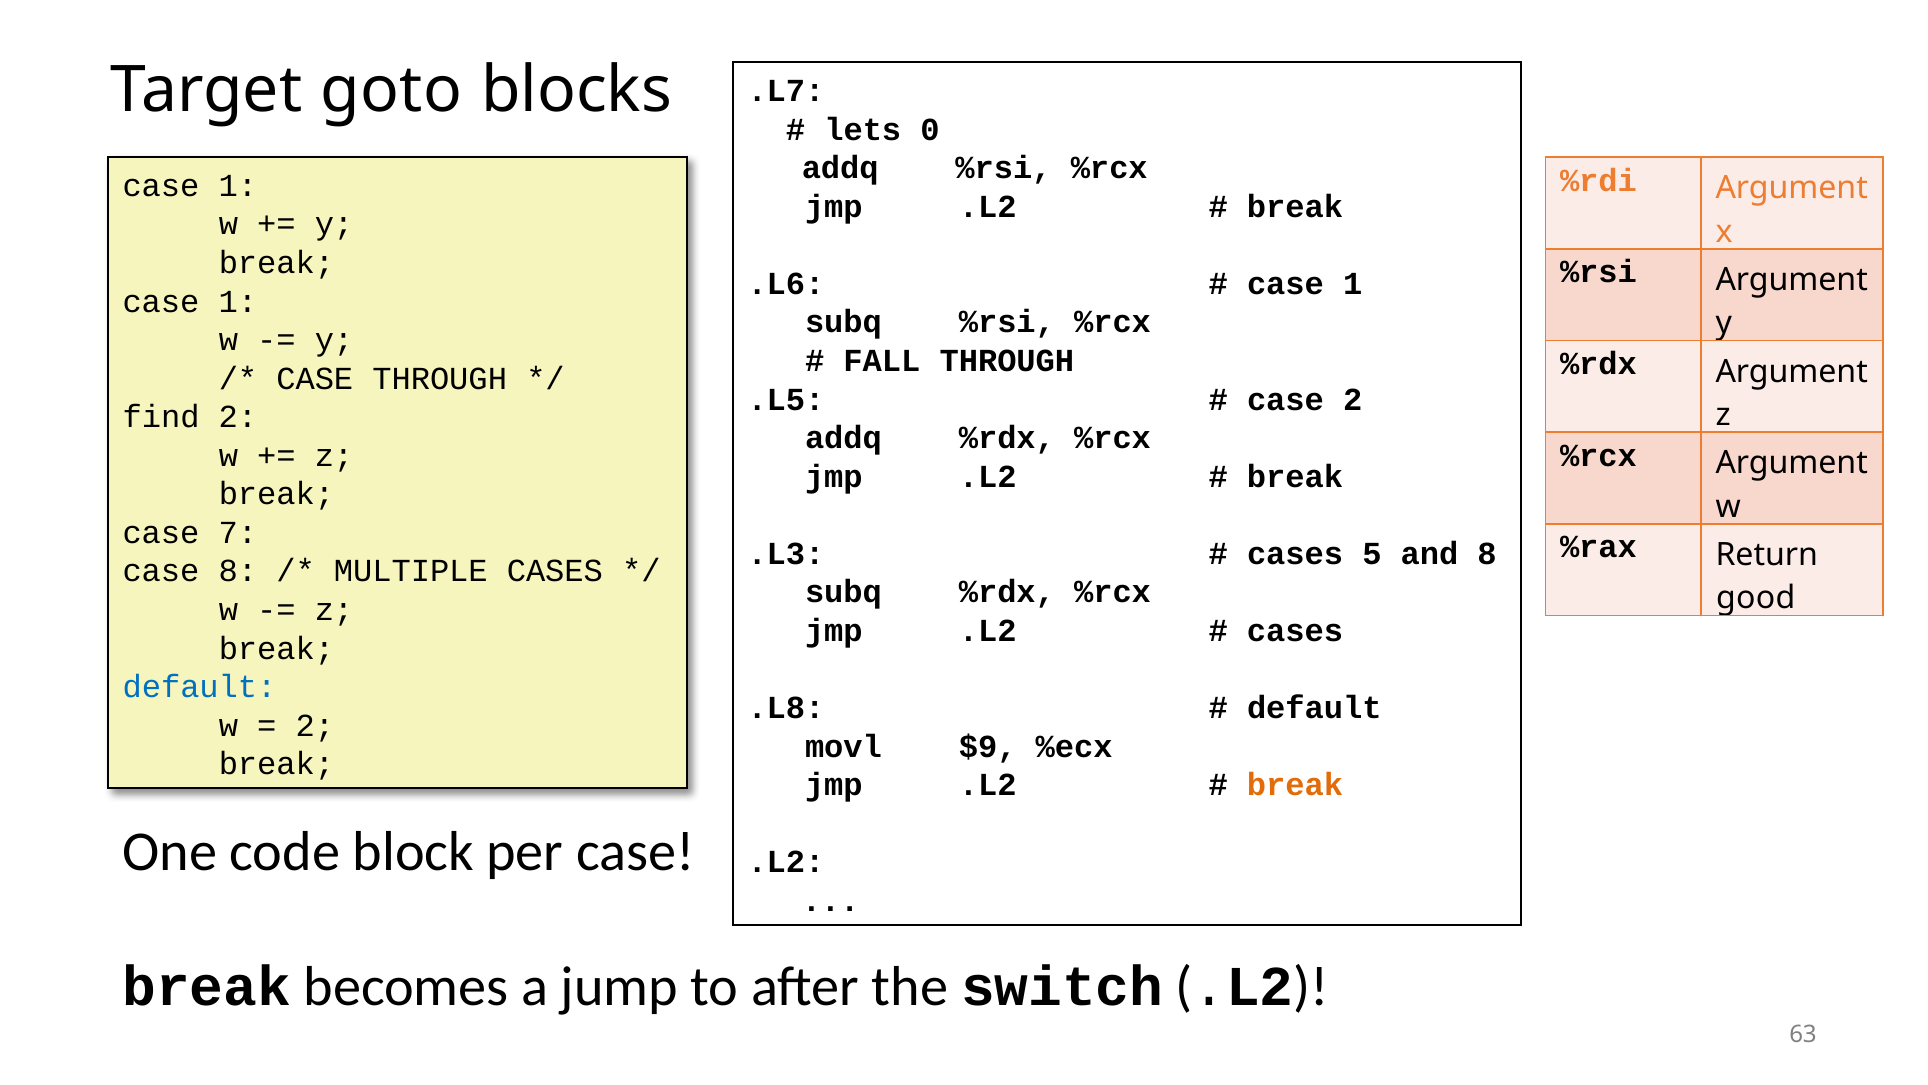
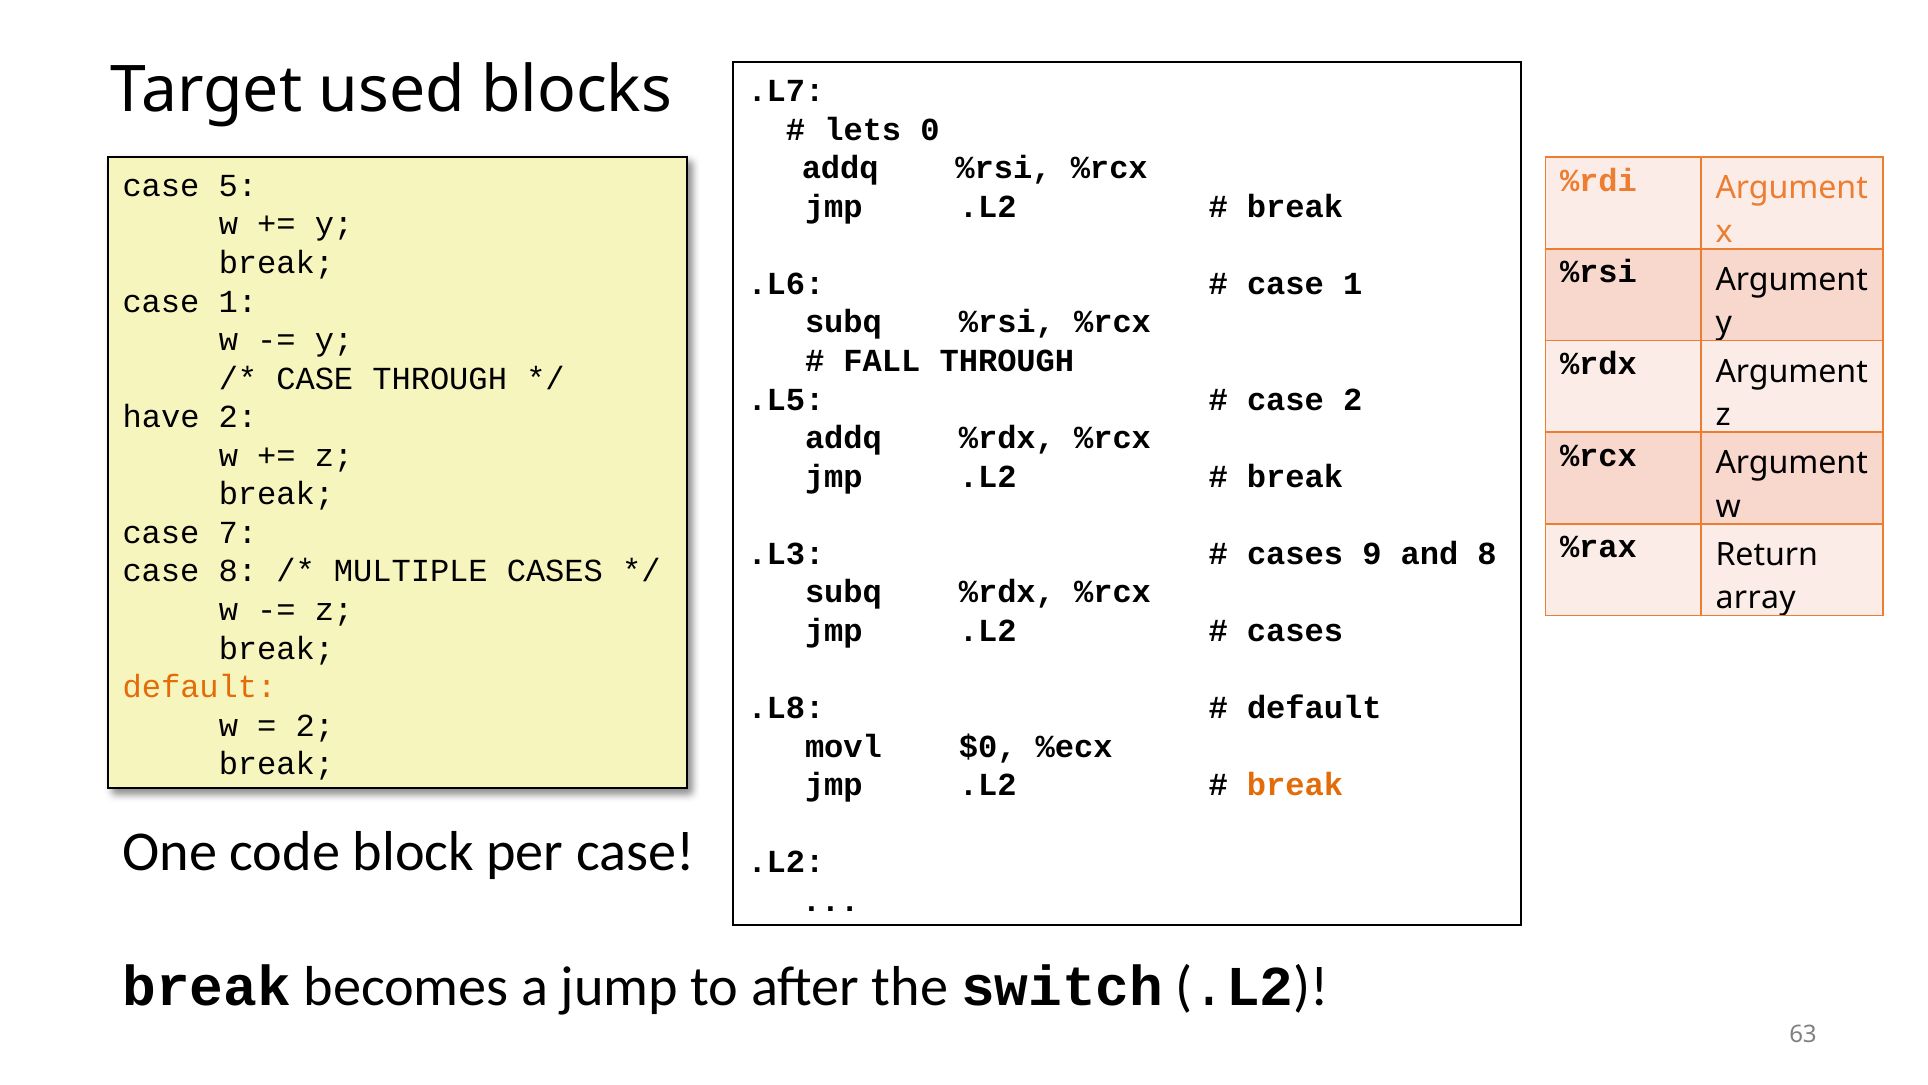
goto: goto -> used (392, 90)
1: 1 -> 5 (238, 186)
find: find -> have (161, 417)
5: 5 -> 9 (1372, 553)
good: good -> array (1756, 598)
default colour: blue -> orange (200, 687)
$9: $9 -> $0 (988, 746)
